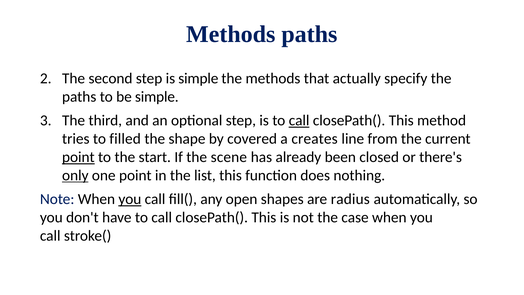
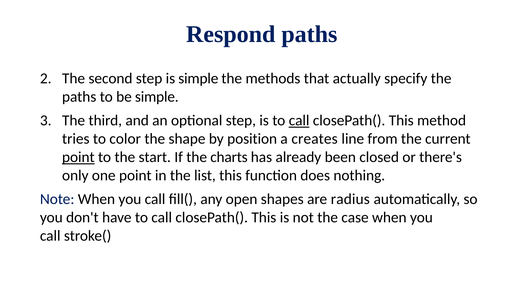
Methods: Methods -> Respond (231, 34)
filled: filled -> color (125, 139)
covered: covered -> position (252, 139)
scene: scene -> charts (229, 157)
only underline: present -> none (75, 175)
you underline: present -> none (130, 199)
